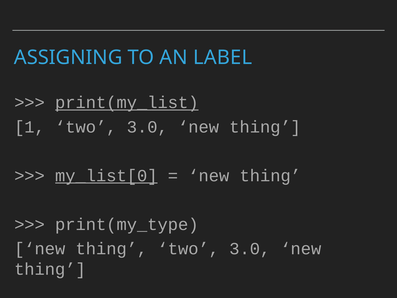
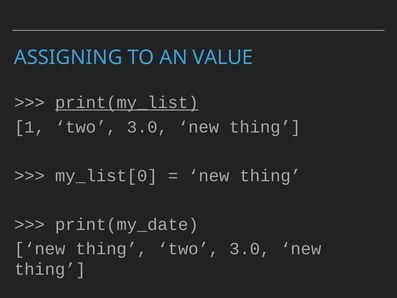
LABEL: LABEL -> VALUE (223, 57)
my_list[0 underline: present -> none (106, 176)
print(my_type: print(my_type -> print(my_date (127, 224)
